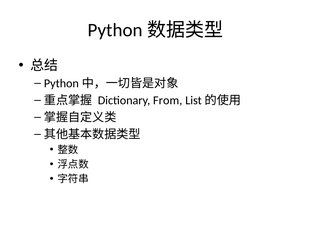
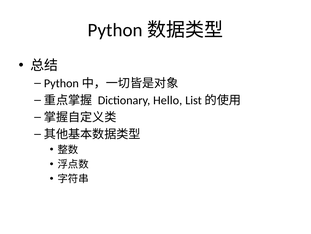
From: From -> Hello (168, 100)
